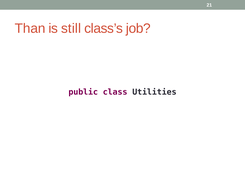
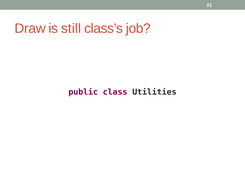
Than: Than -> Draw (30, 29)
